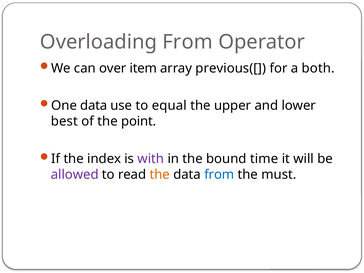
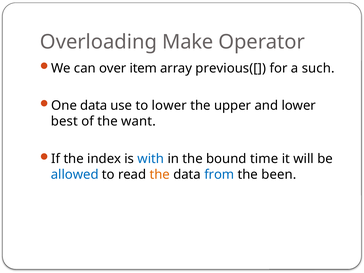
Overloading From: From -> Make (188, 42)
both: both -> such (318, 68)
to equal: equal -> lower (169, 106)
point: point -> want (139, 121)
with colour: purple -> blue (151, 159)
allowed colour: purple -> blue (75, 175)
must: must -> been (279, 175)
